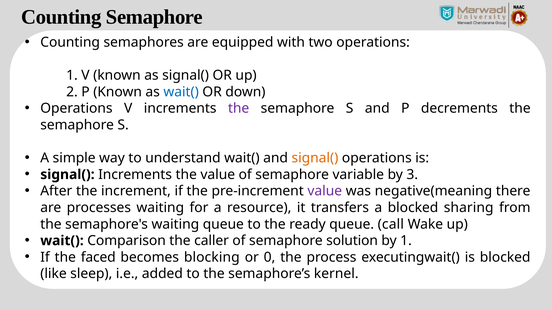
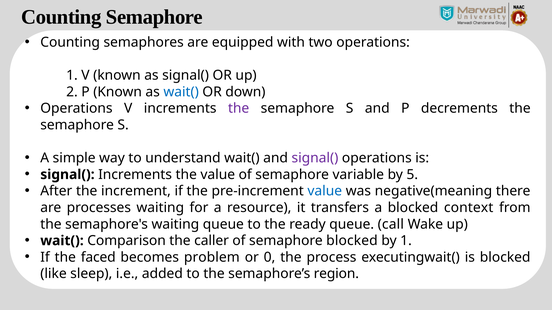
signal( colour: orange -> purple (315, 158)
3: 3 -> 5 (412, 175)
value colour: purple -> blue (325, 191)
sharing: sharing -> context (469, 208)
semaphore solution: solution -> blocked (352, 241)
blocking: blocking -> problem (212, 258)
kernel: kernel -> region (336, 274)
